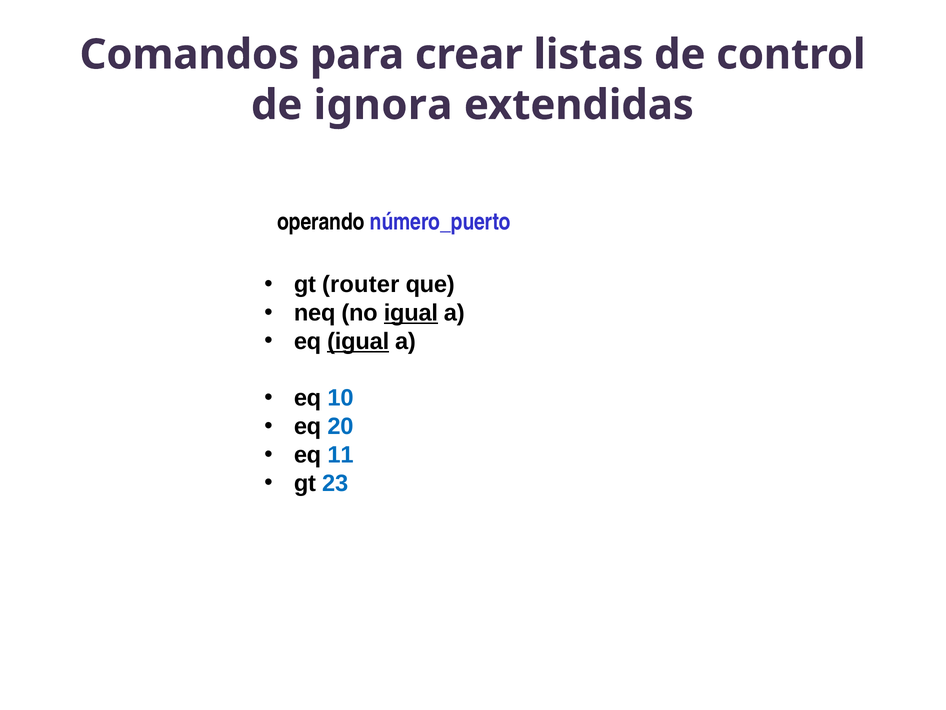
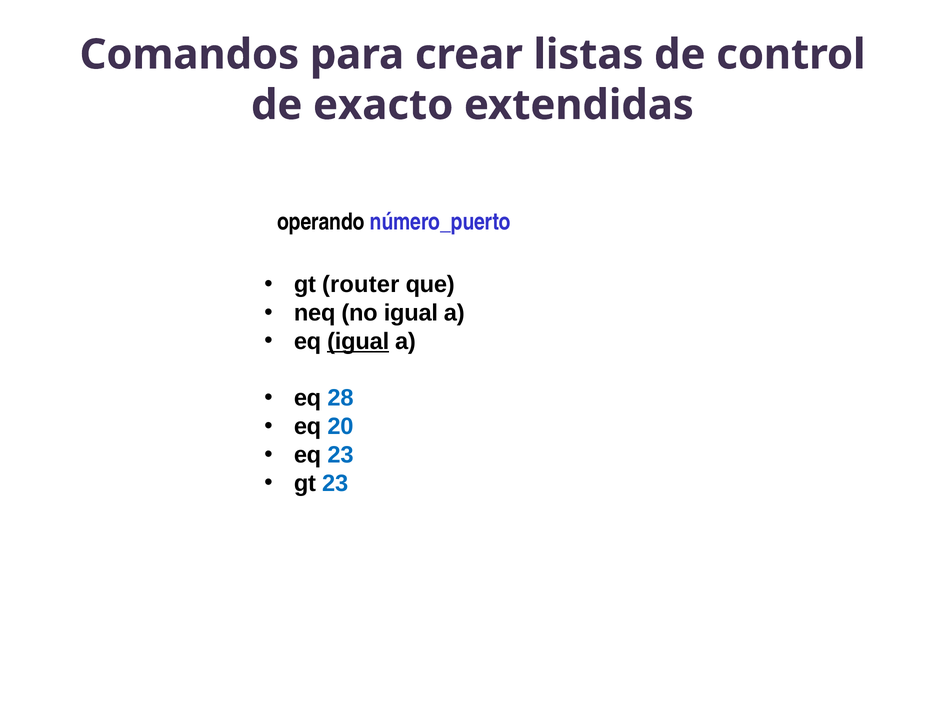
ignora: ignora -> exacto (383, 105)
igual underline: present -> none (411, 313)
10: 10 -> 28 (341, 398)
eq 11: 11 -> 23 (341, 455)
